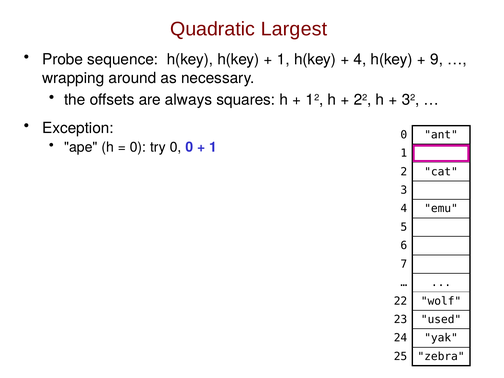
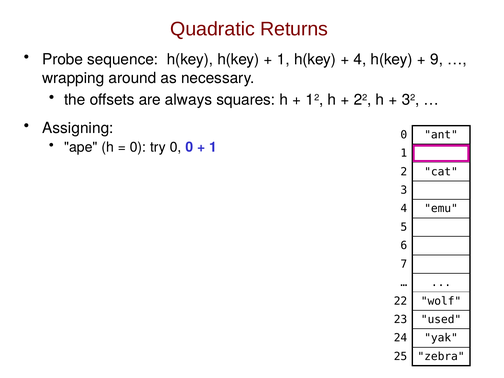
Largest: Largest -> Returns (294, 29)
Exception: Exception -> Assigning (78, 128)
